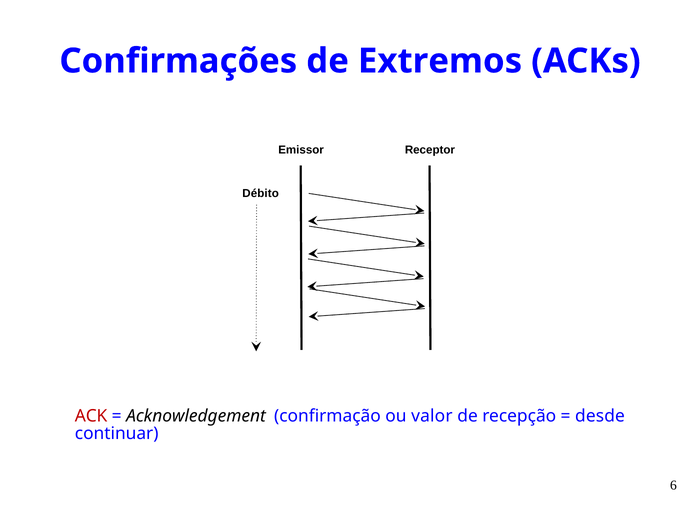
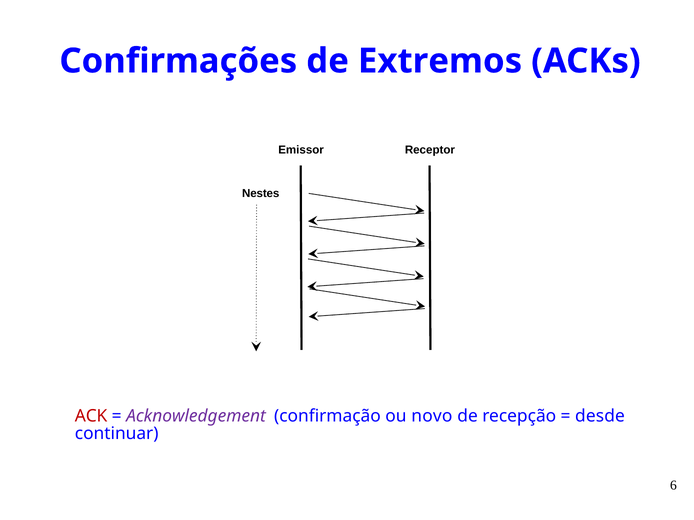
Débito: Débito -> Nestes (261, 194)
Acknowledgement colour: black -> purple (196, 416)
valor: valor -> novo (432, 416)
